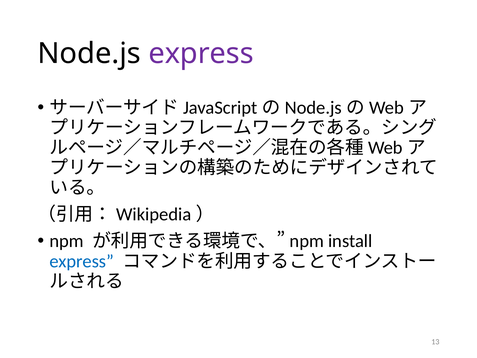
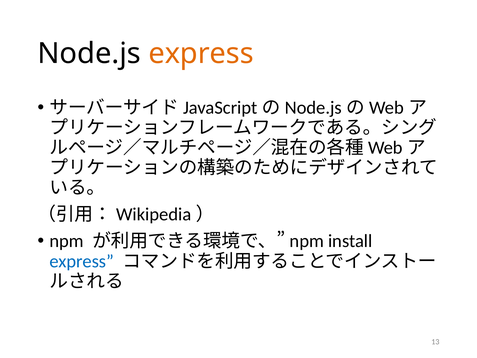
express colour: purple -> orange (201, 53)
